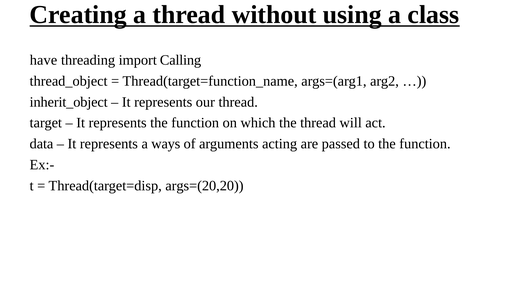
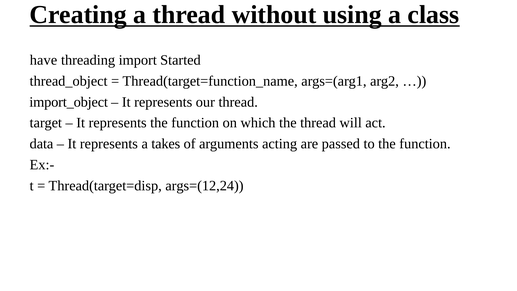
Calling: Calling -> Started (180, 60)
inherit_object: inherit_object -> import_object (69, 102)
ways: ways -> takes (166, 144)
args=(20,20: args=(20,20 -> args=(12,24 (204, 185)
